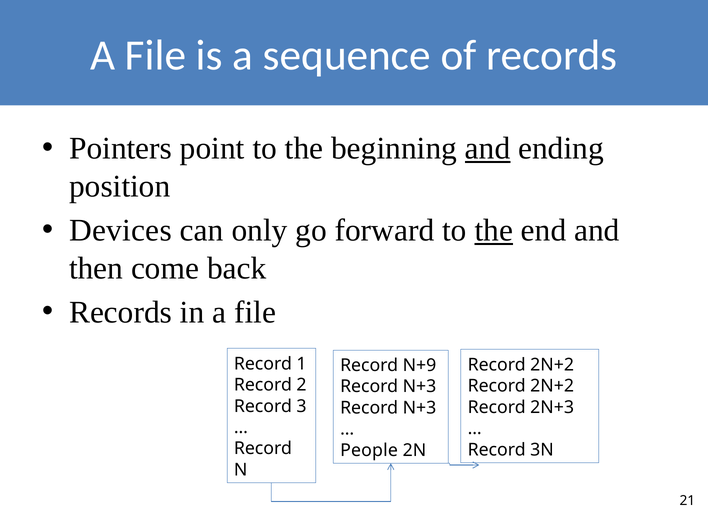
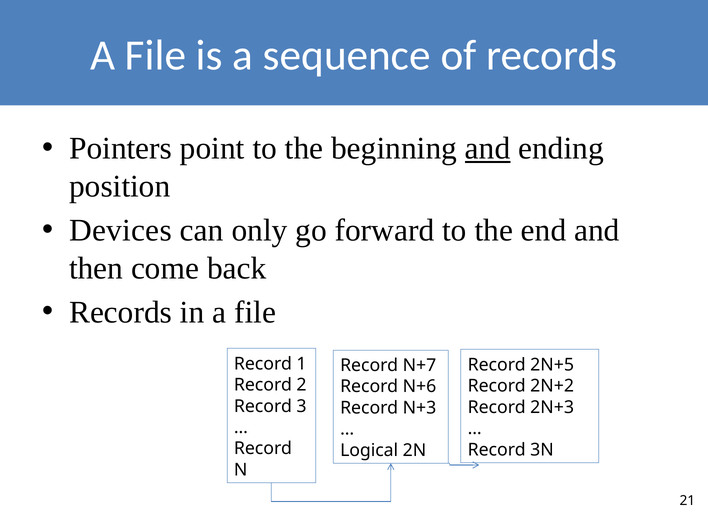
the underline: present -> none (494, 230)
2N+2: 2N+2 -> 2N+5 (552, 365)
N+9: N+9 -> N+7 (420, 365)
N+3: N+3 -> N+6 (420, 387)
People: People -> Logical (369, 450)
